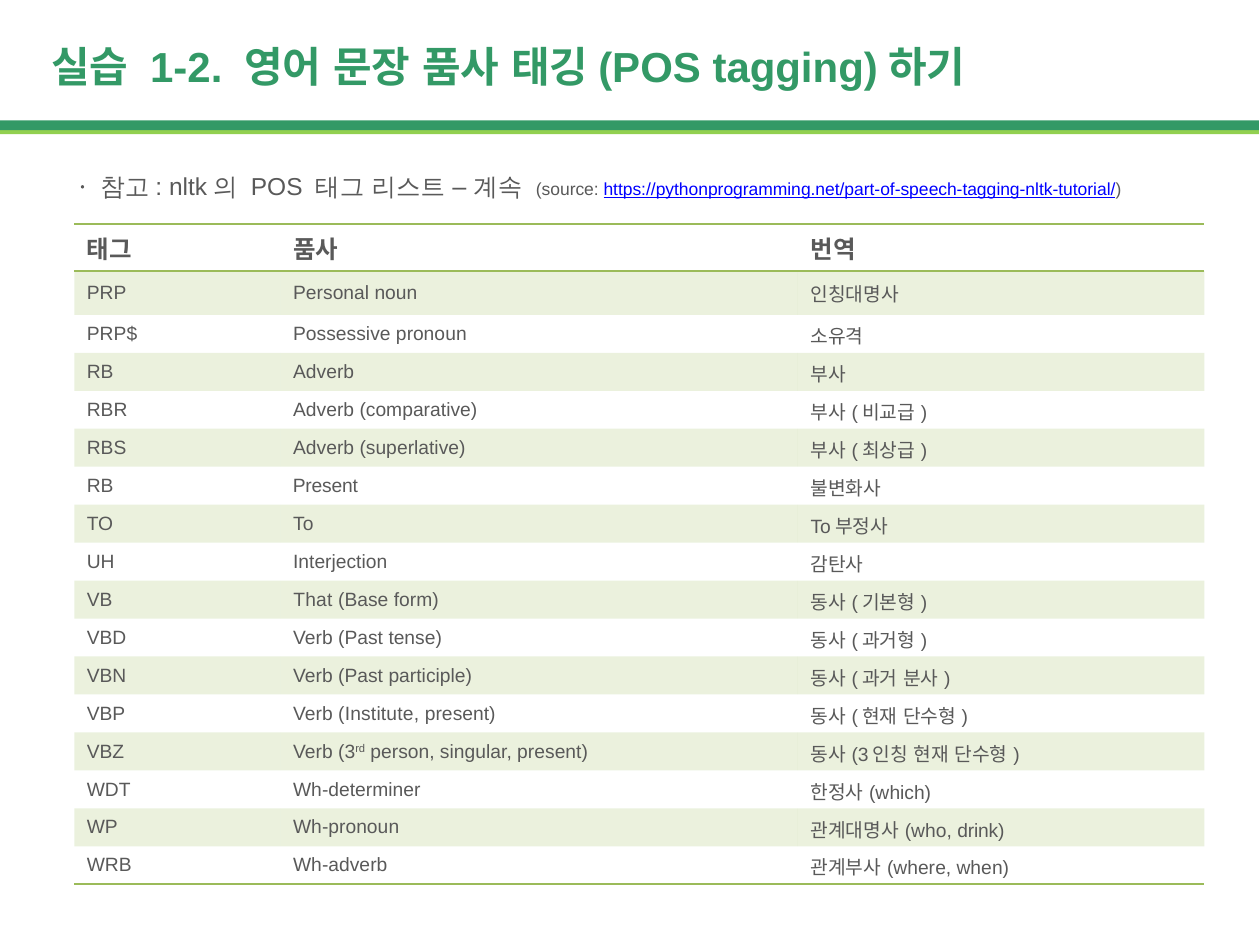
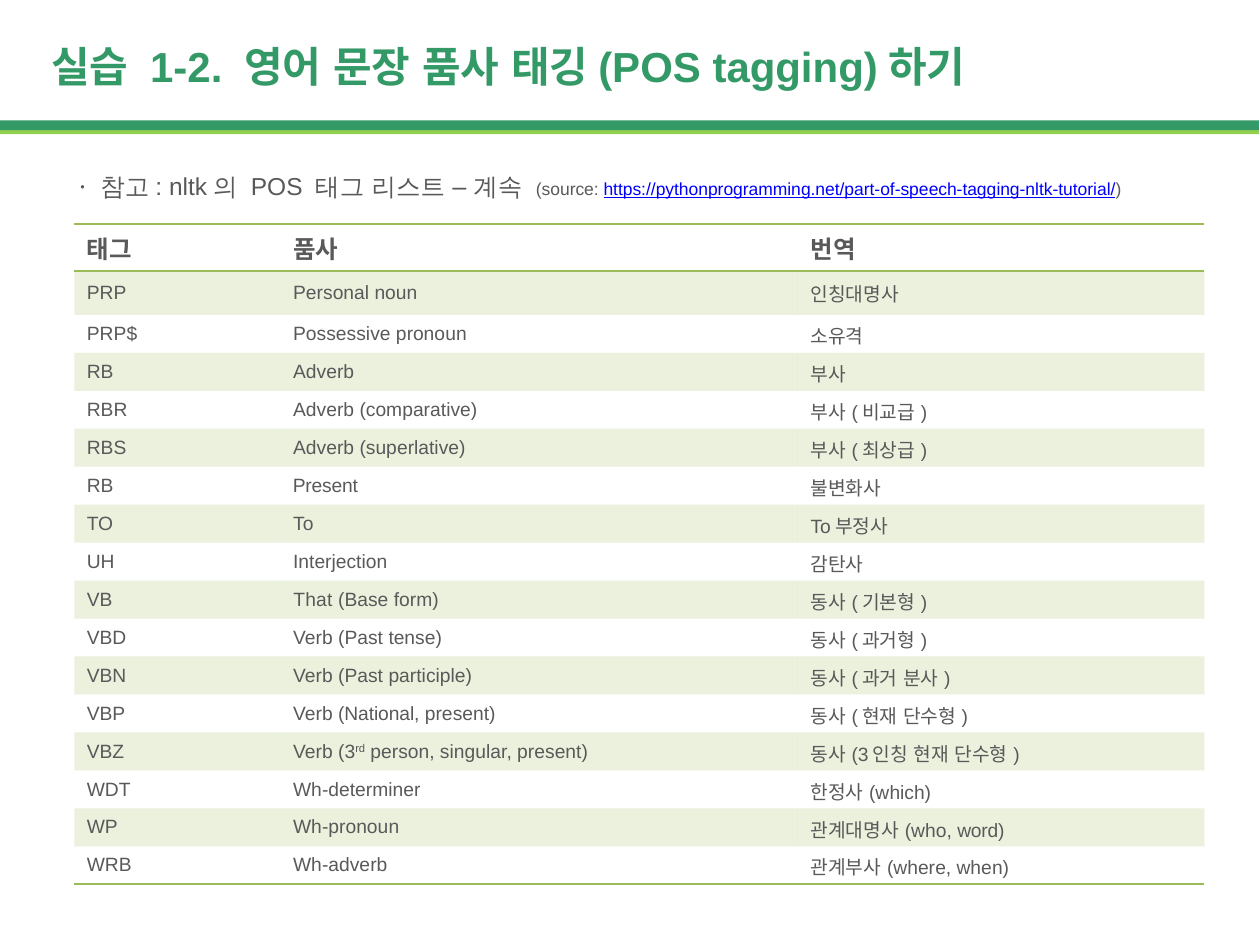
Institute: Institute -> National (379, 714)
drink: drink -> word (981, 831)
